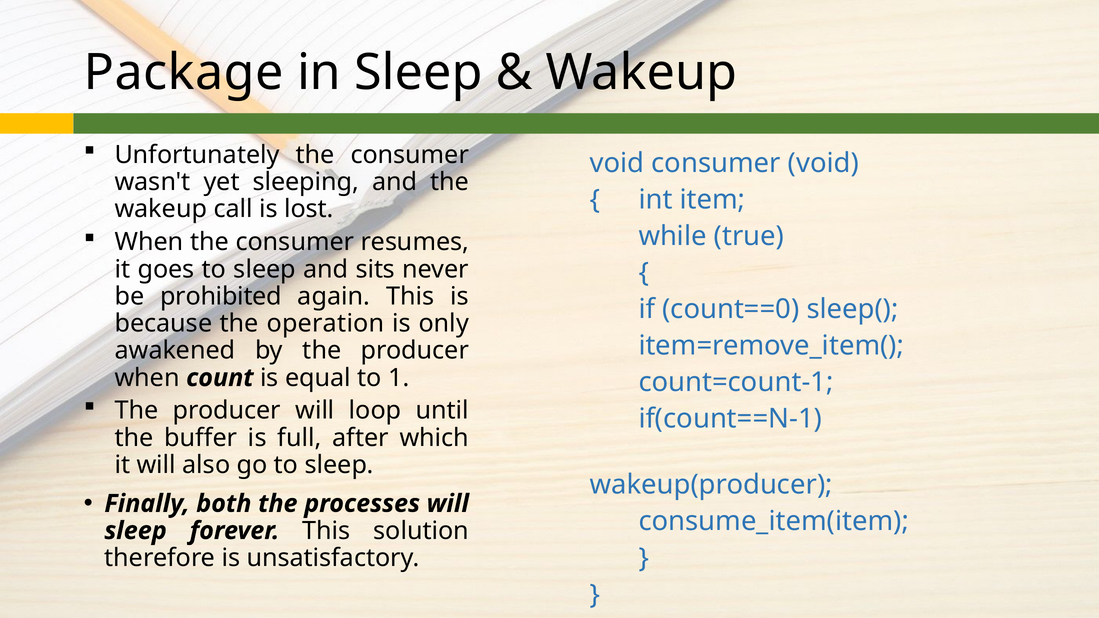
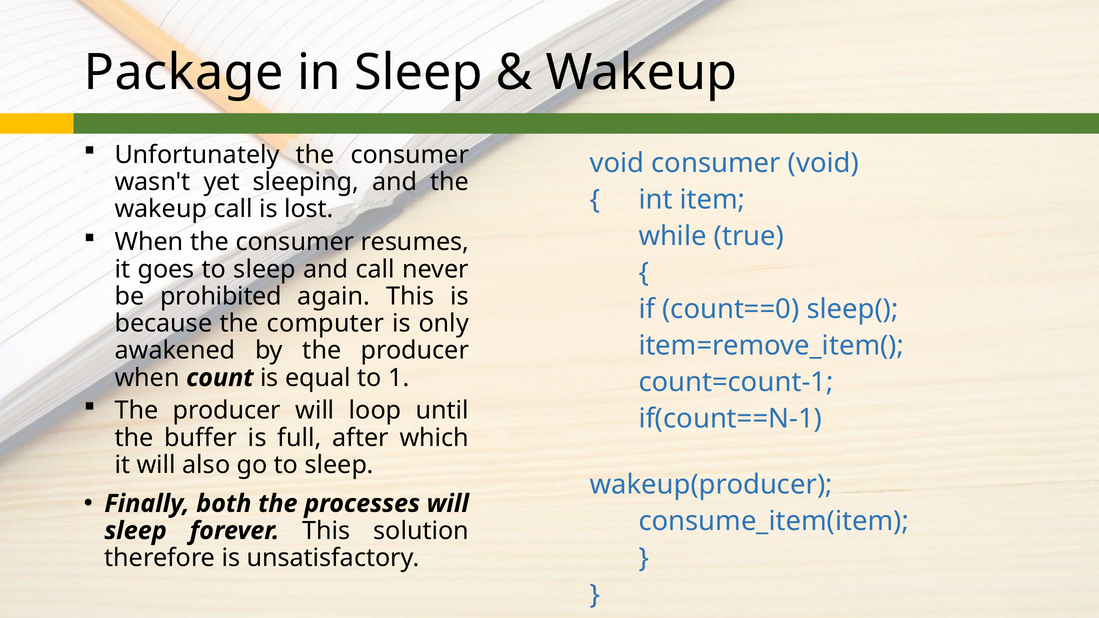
and sits: sits -> call (375, 269)
operation: operation -> computer (325, 324)
